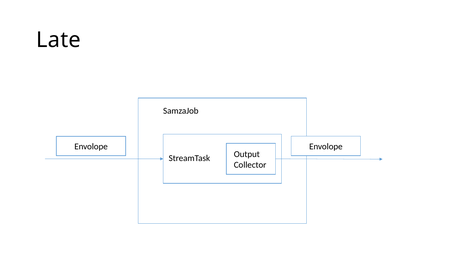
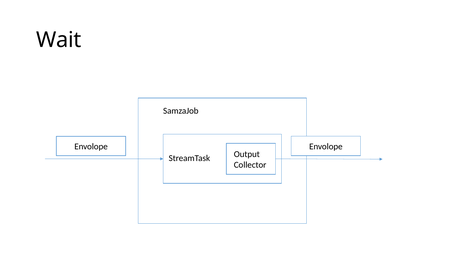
Late: Late -> Wait (59, 40)
